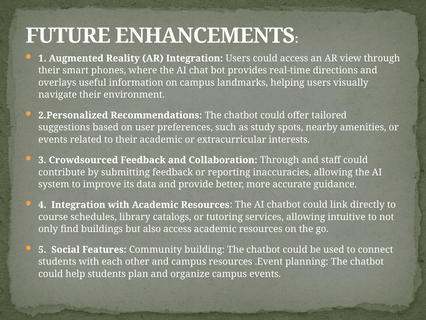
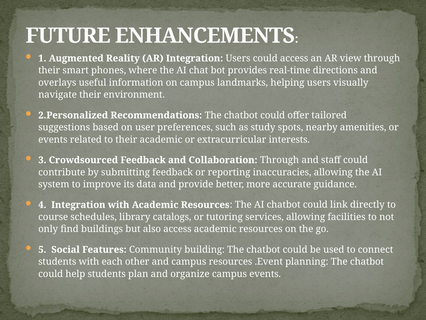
intuitive: intuitive -> facilities (347, 217)
